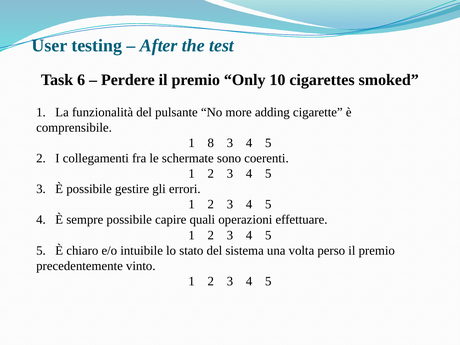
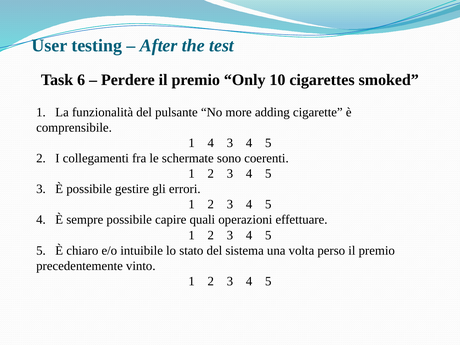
1 8: 8 -> 4 (211, 143)
